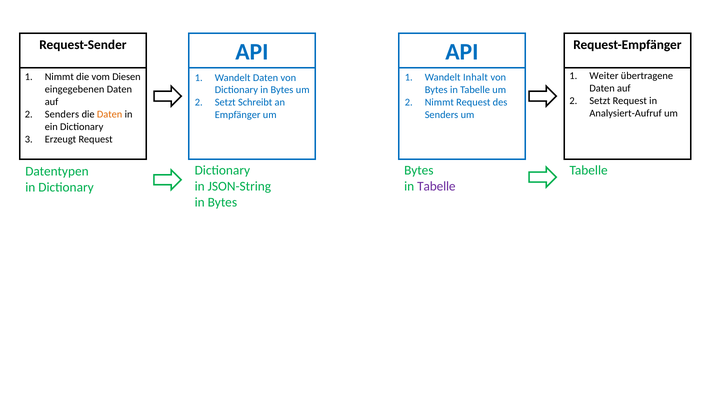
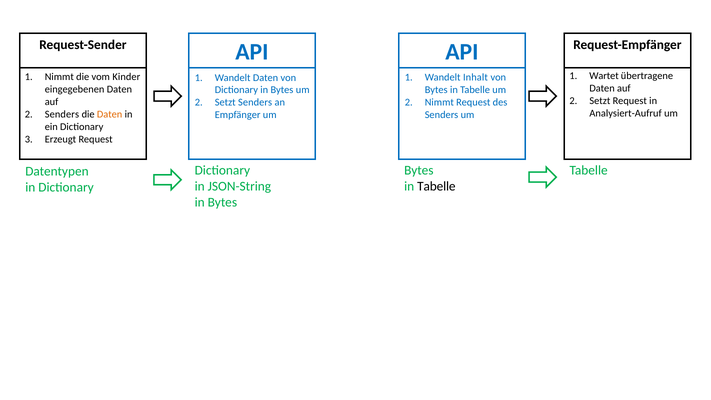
Weiter: Weiter -> Wartet (604, 76)
Diesen: Diesen -> Kinder (126, 77)
Setzt Schreibt: Schreibt -> Senders (255, 102)
Tabelle colour: purple -> black (436, 187)
